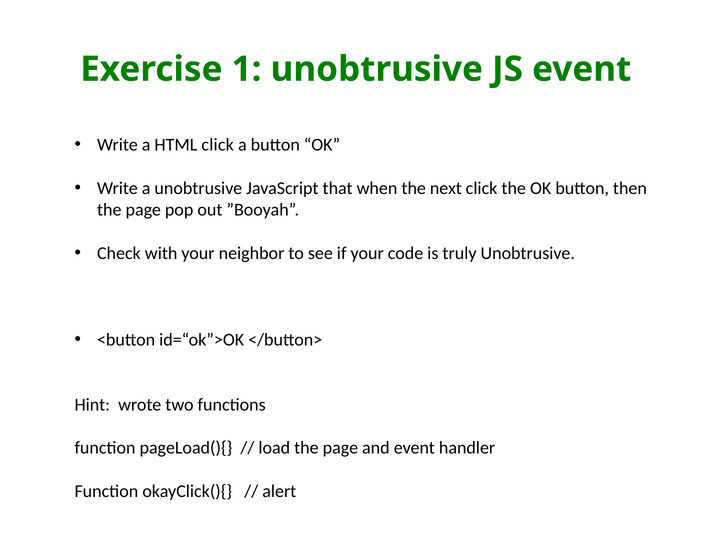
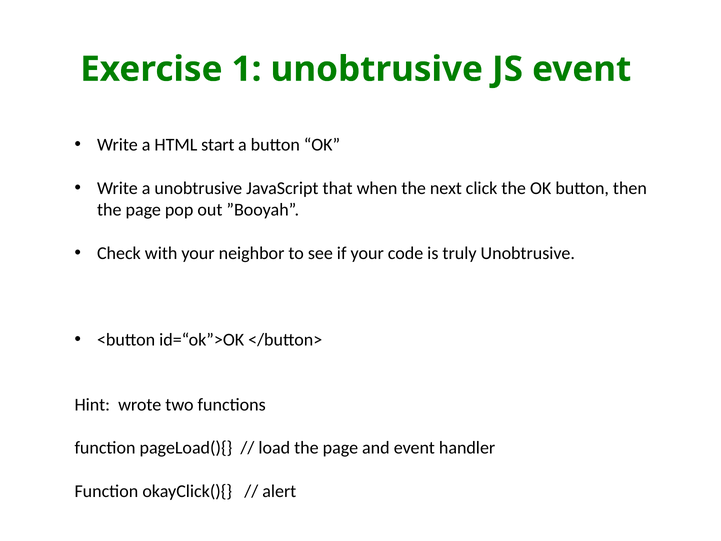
HTML click: click -> start (218, 145)
